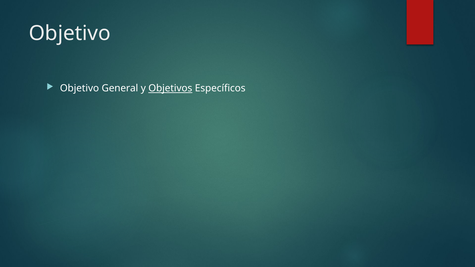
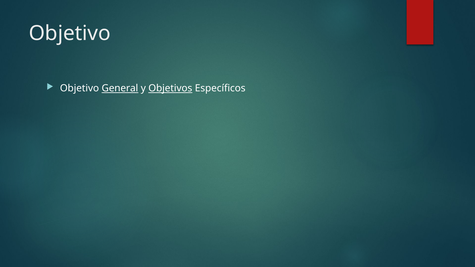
General underline: none -> present (120, 88)
